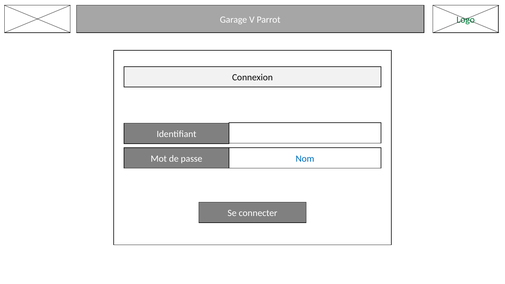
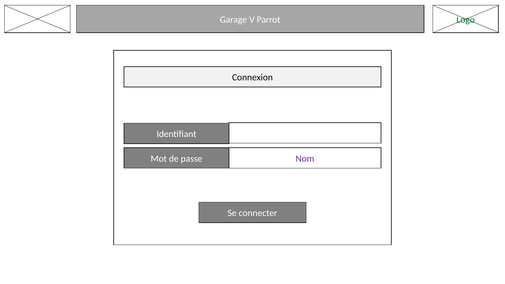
Nom colour: blue -> purple (305, 159)
